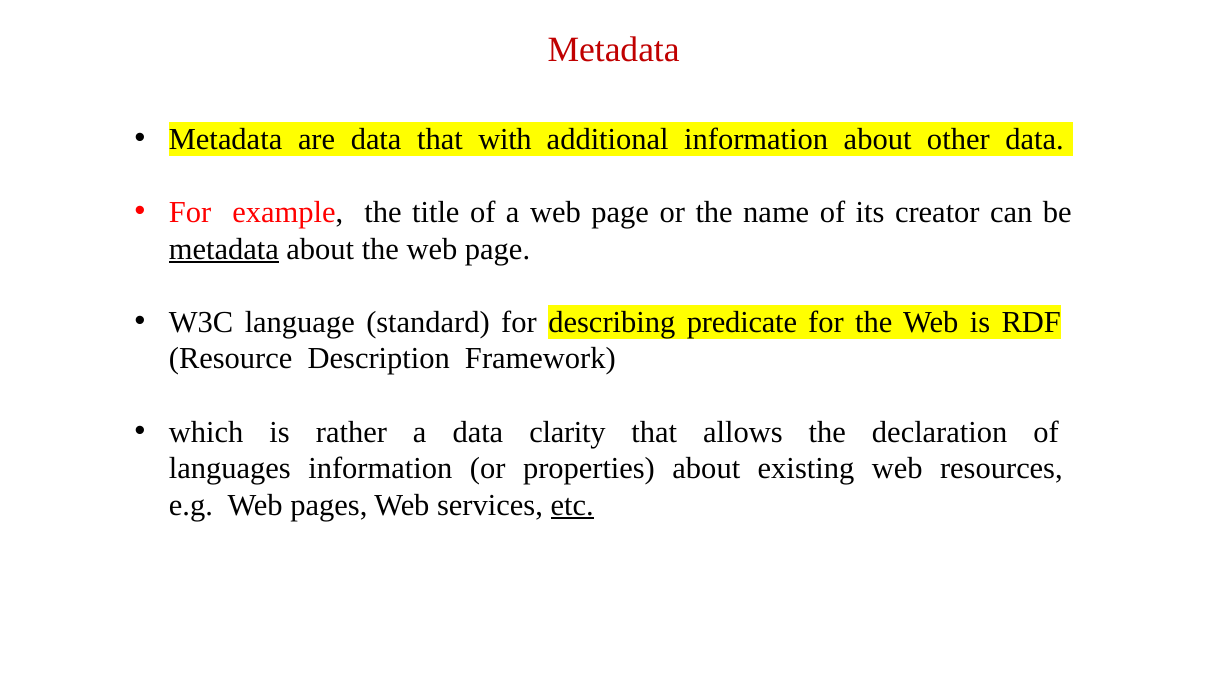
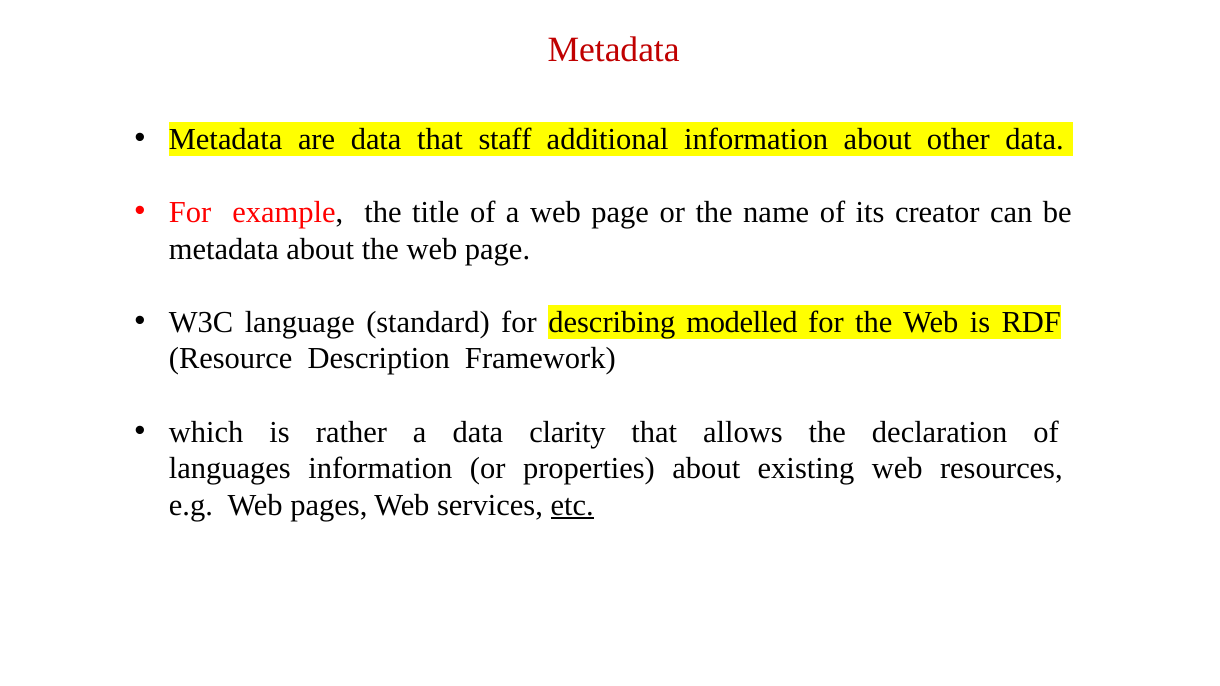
with: with -> staff (505, 139)
metadata underline: present -> none (224, 249)
predicate: predicate -> modelled (742, 322)
